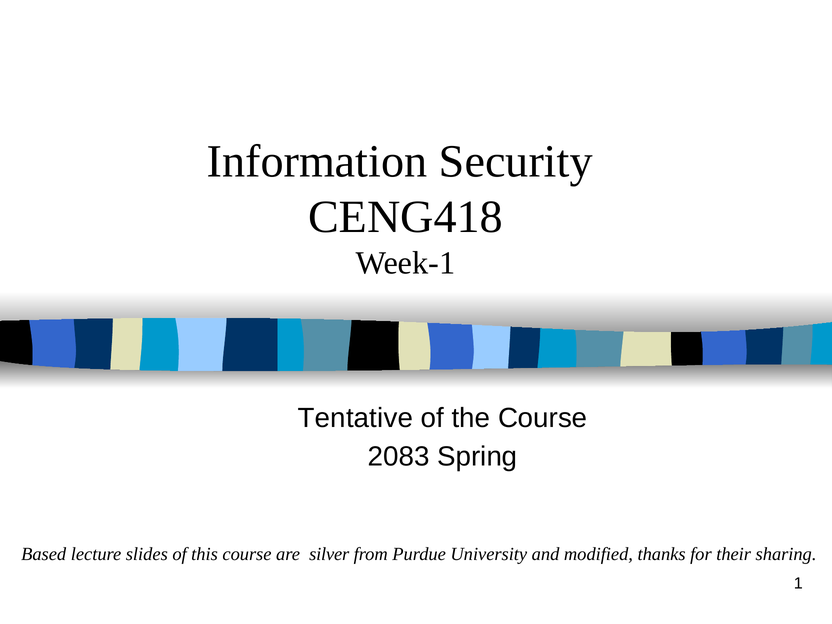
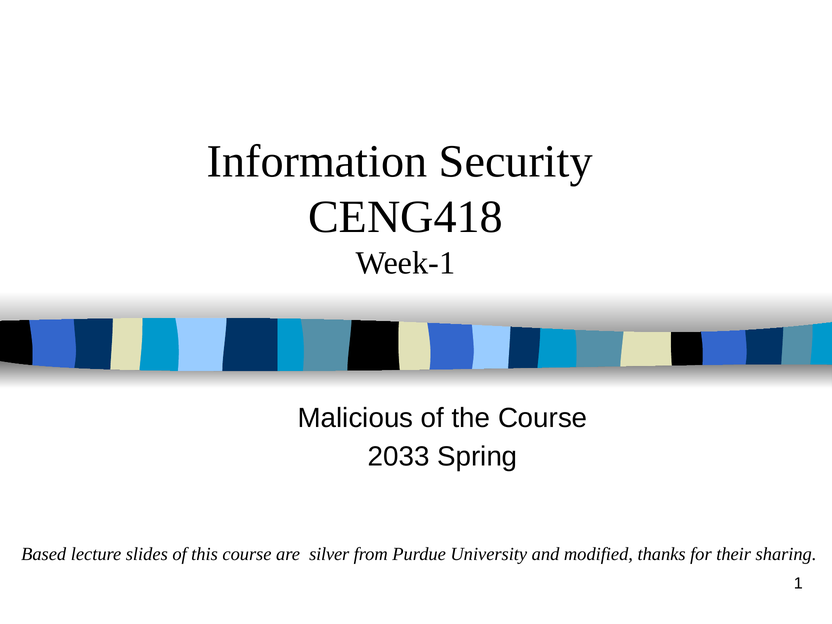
Tentative: Tentative -> Malicious (356, 418)
2083: 2083 -> 2033 (399, 457)
